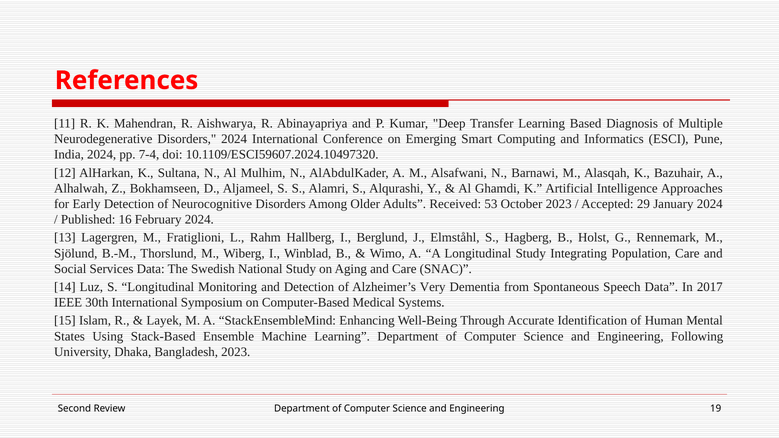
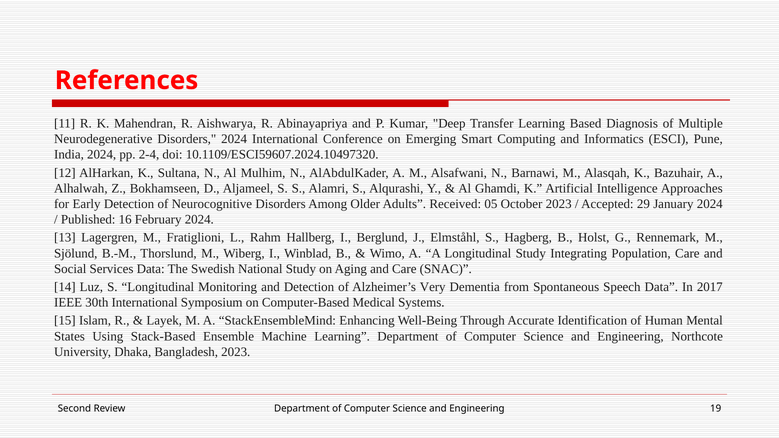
7-4: 7-4 -> 2-4 (149, 155)
53: 53 -> 05 (491, 204)
Following: Following -> Northcote (697, 336)
